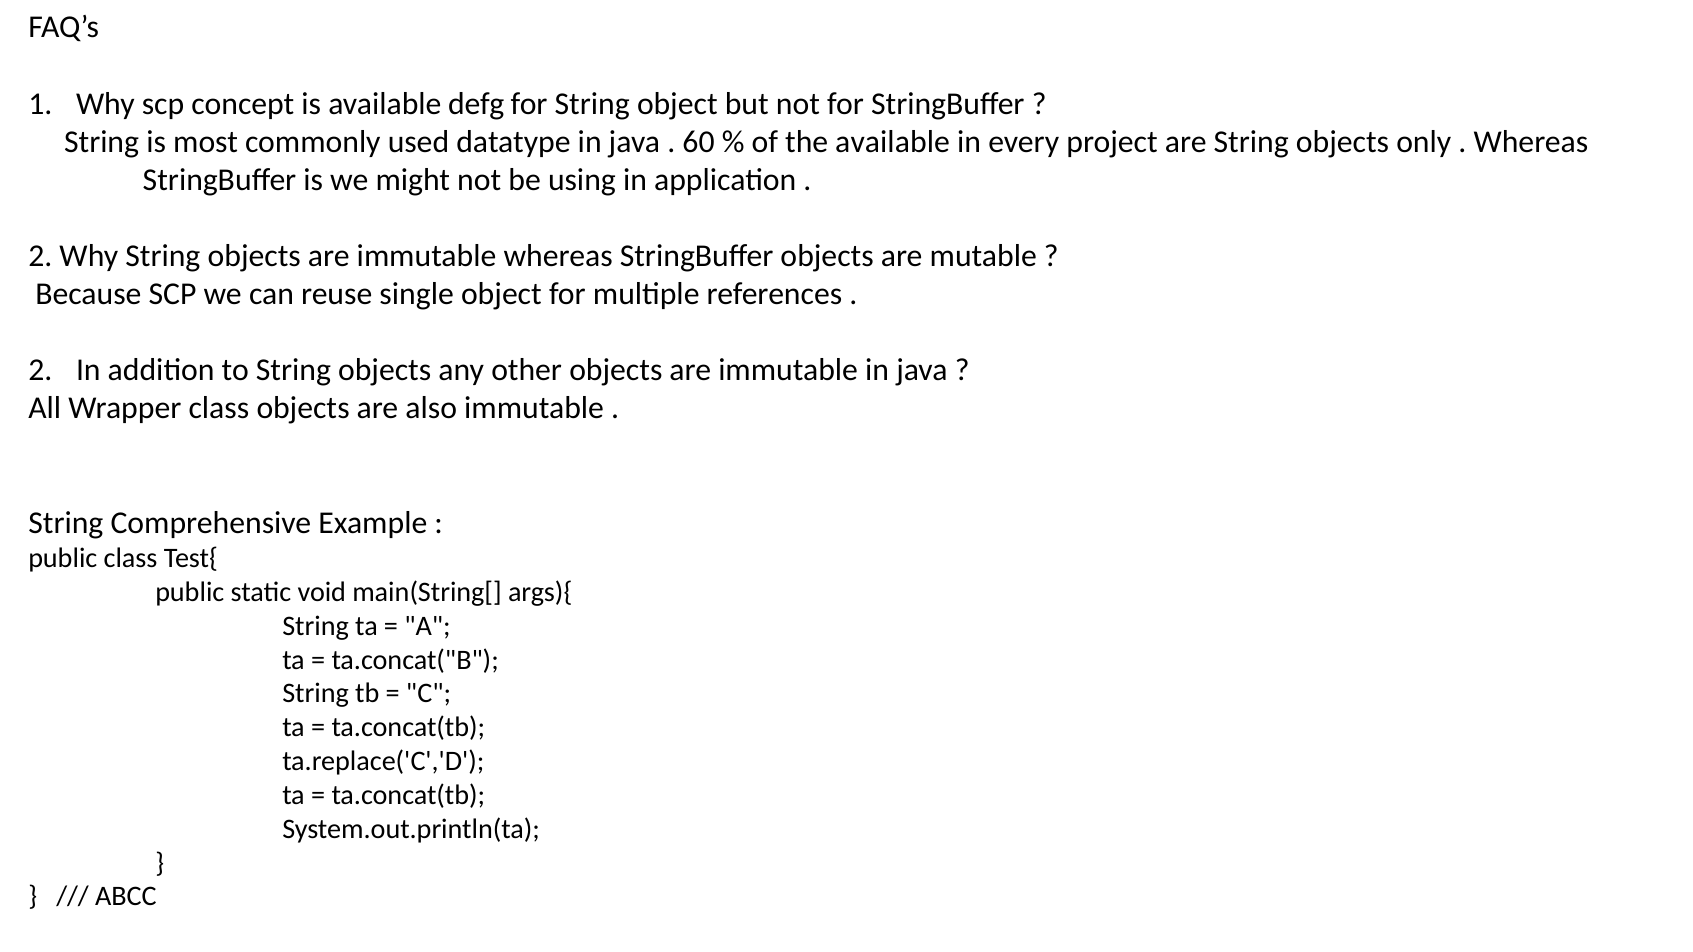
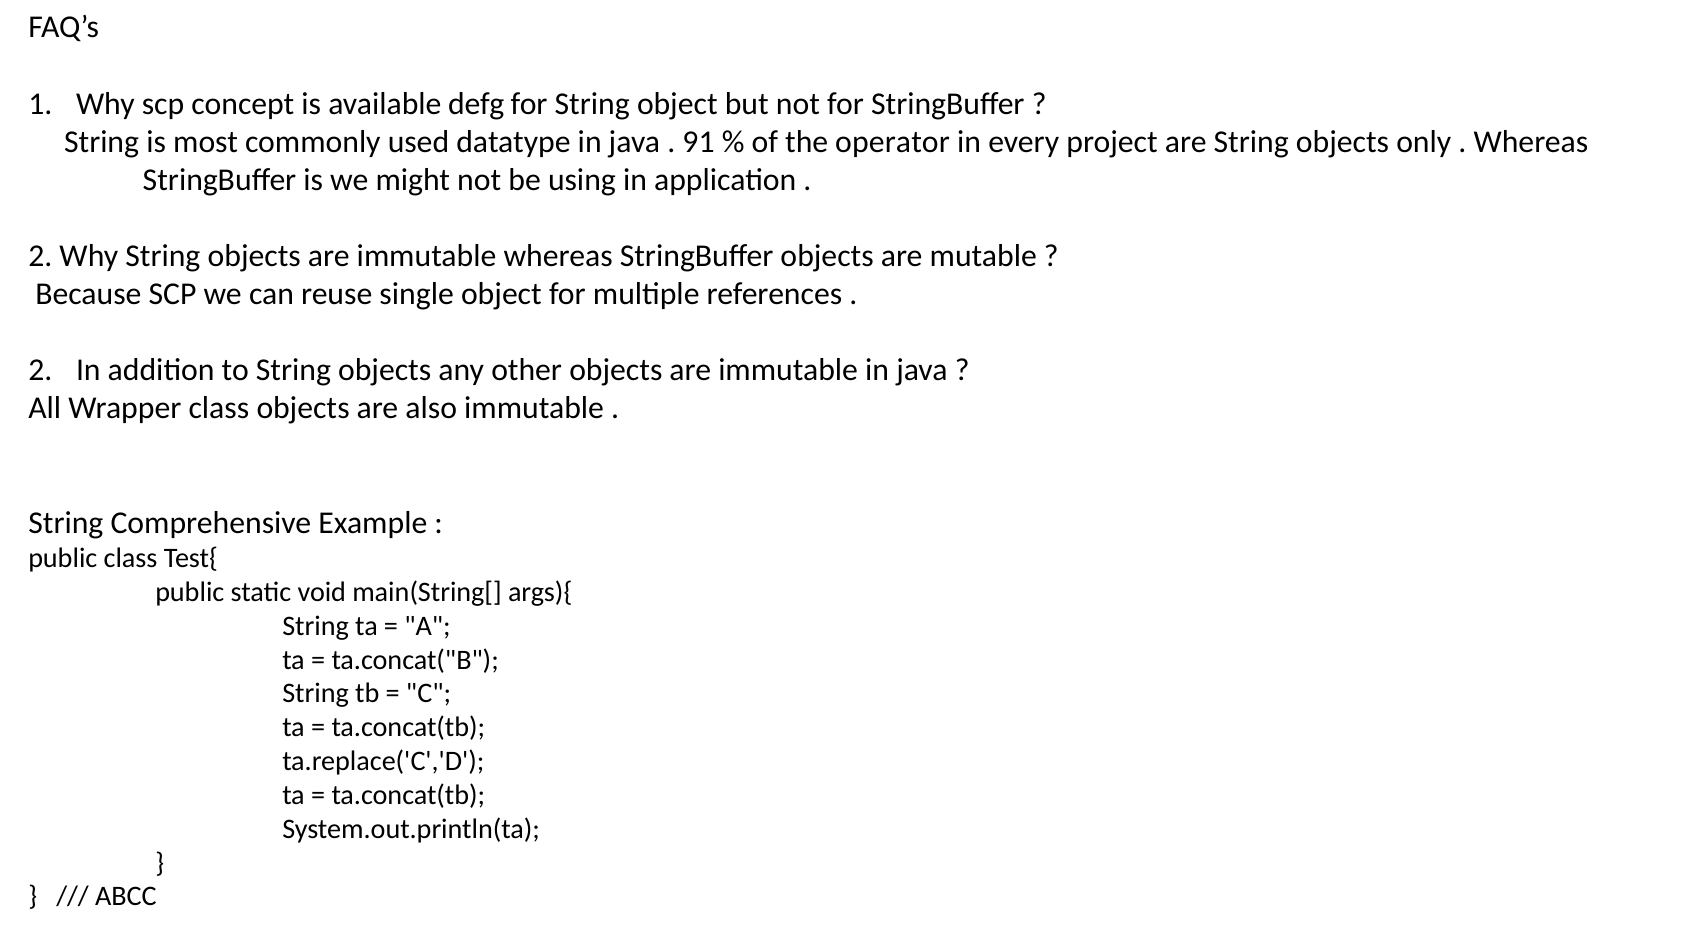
60: 60 -> 91 (699, 142)
the available: available -> operator (893, 142)
